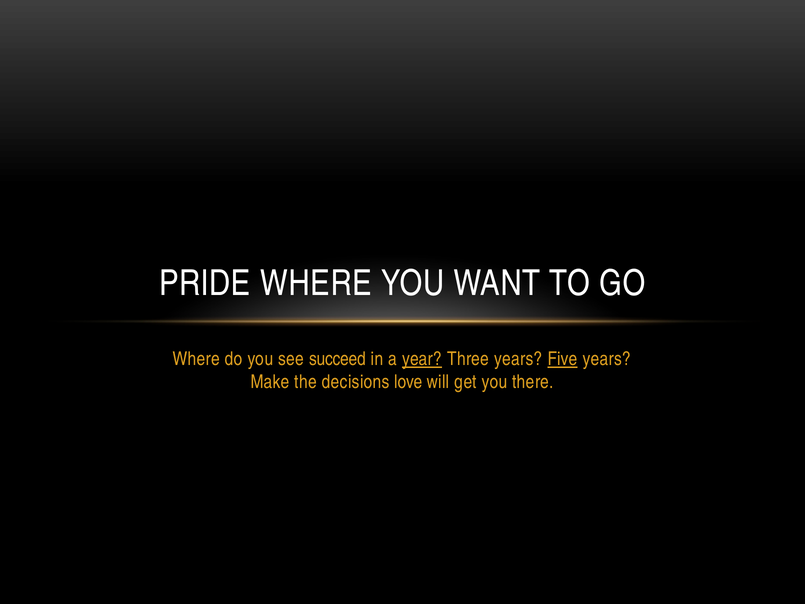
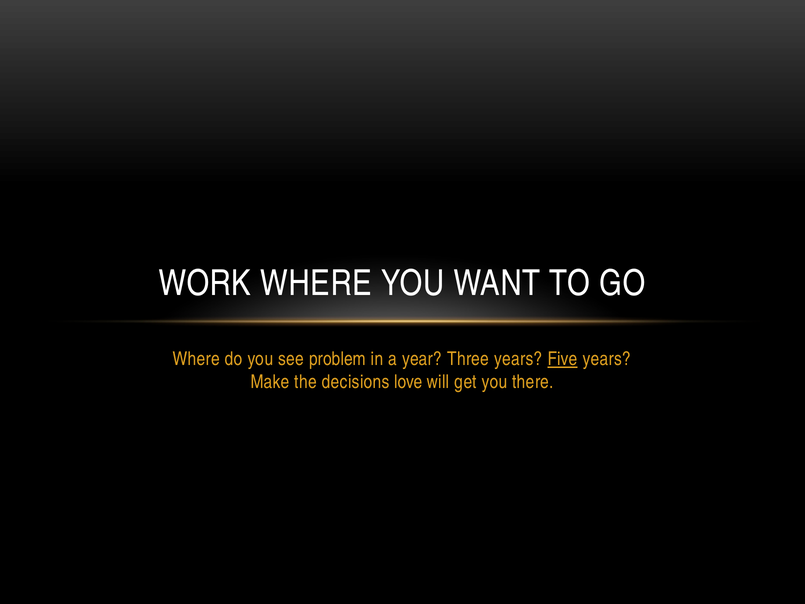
PRIDE: PRIDE -> WORK (205, 283)
succeed: succeed -> problem (337, 359)
year underline: present -> none (422, 359)
